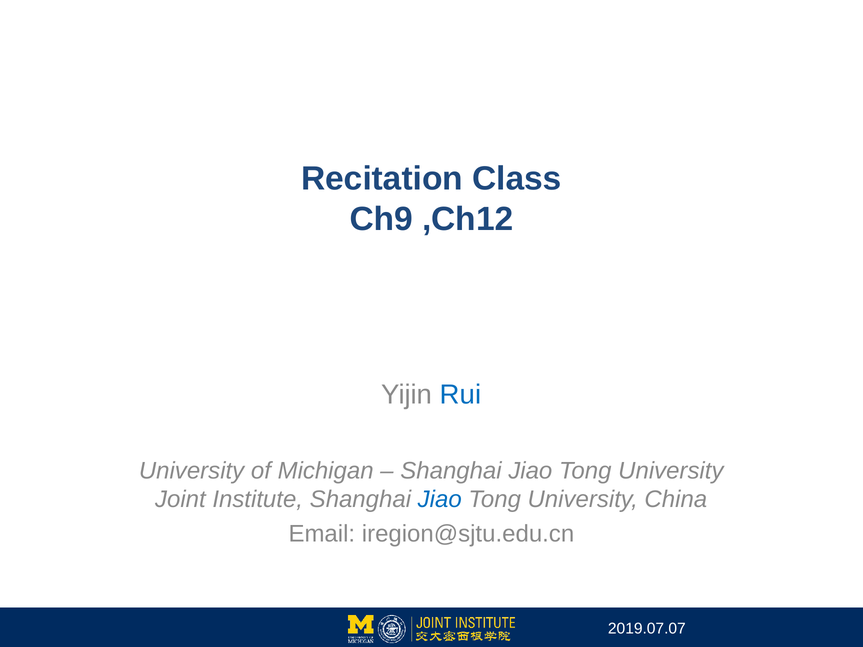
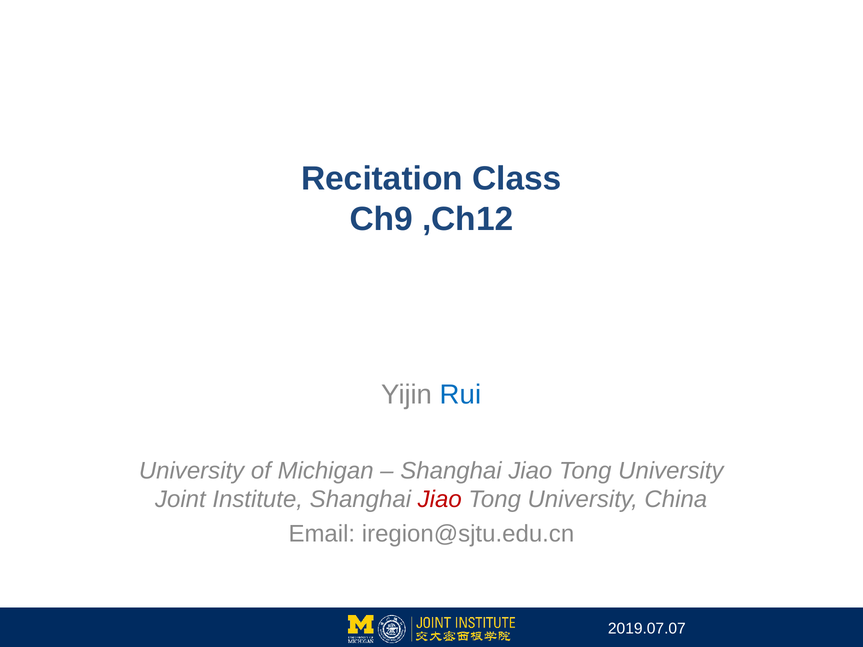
Jiao colour: blue -> red (440, 500)
